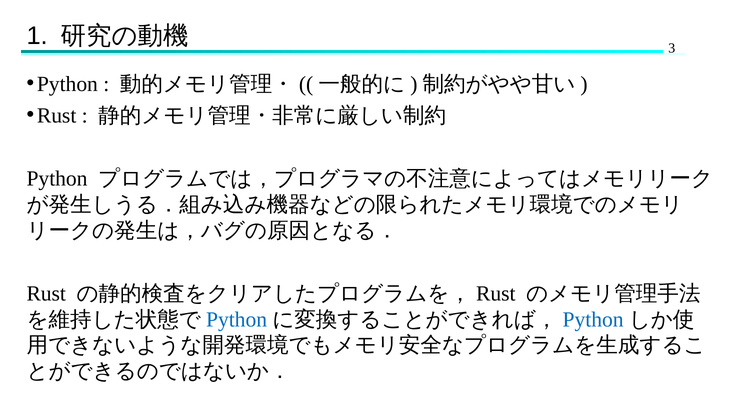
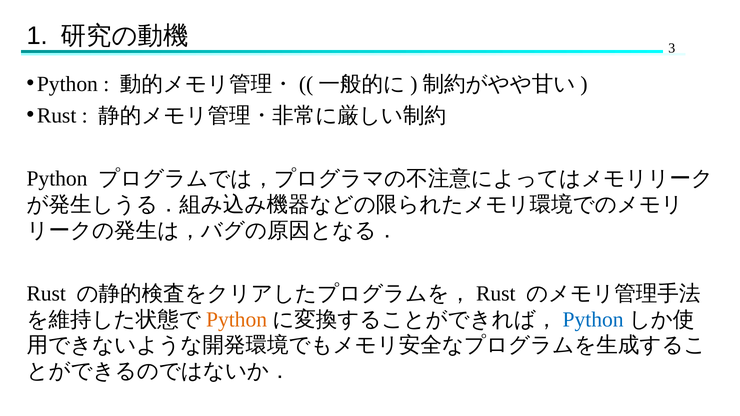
Python colour: blue -> orange (237, 320)
